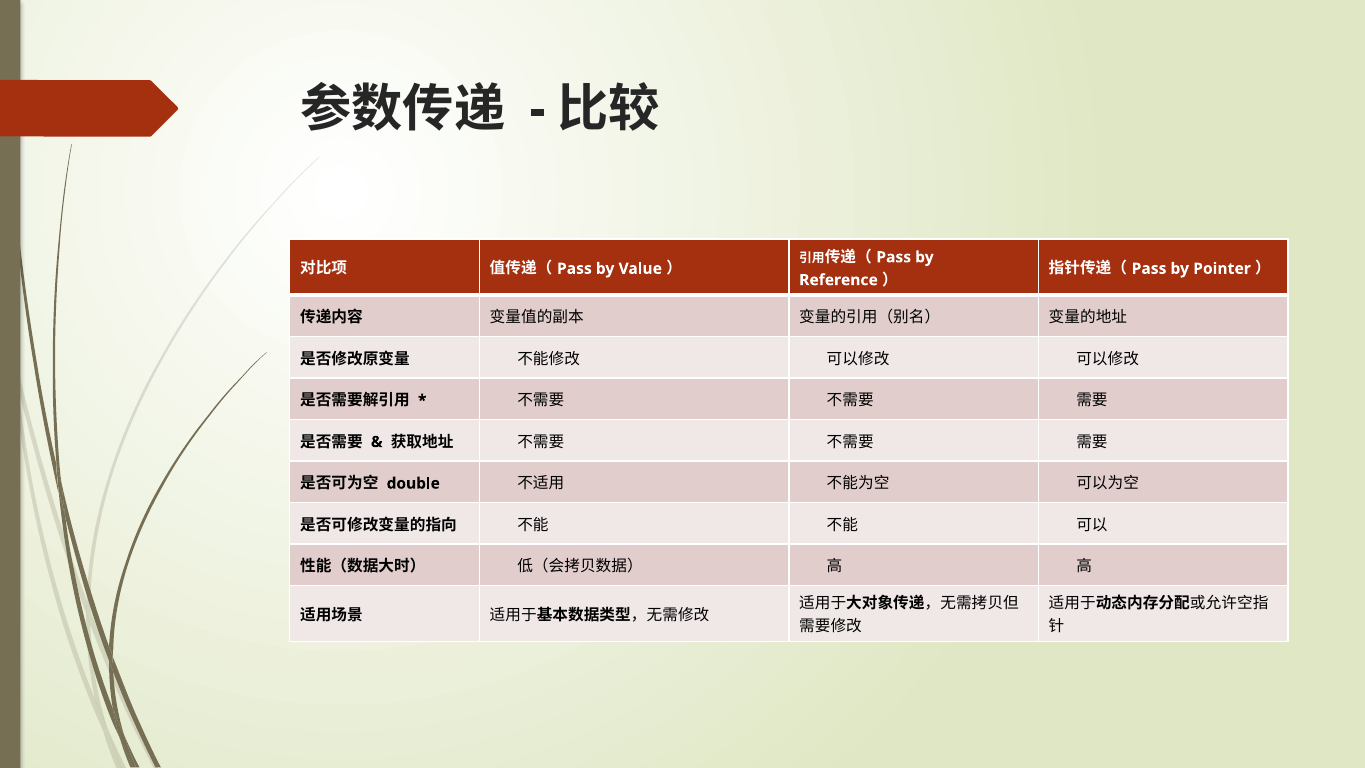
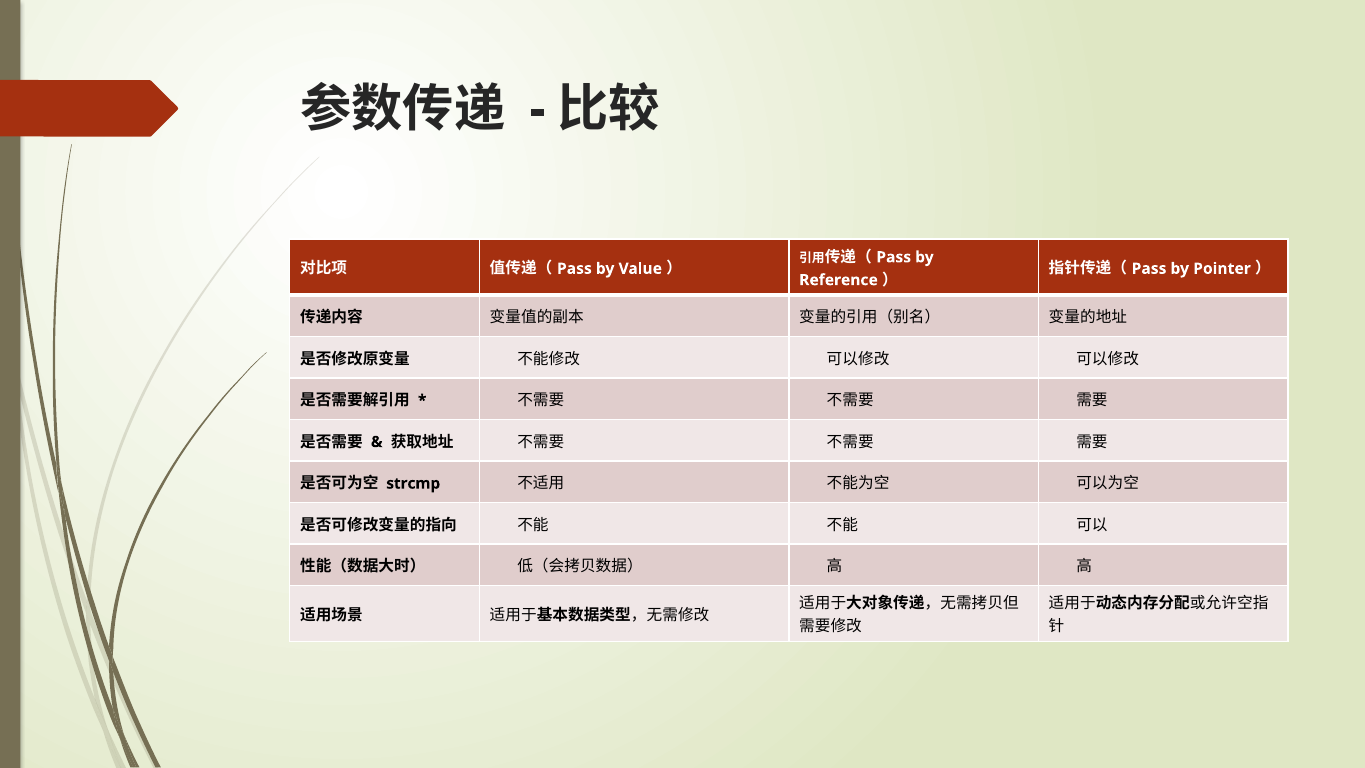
double: double -> strcmp (413, 483)
